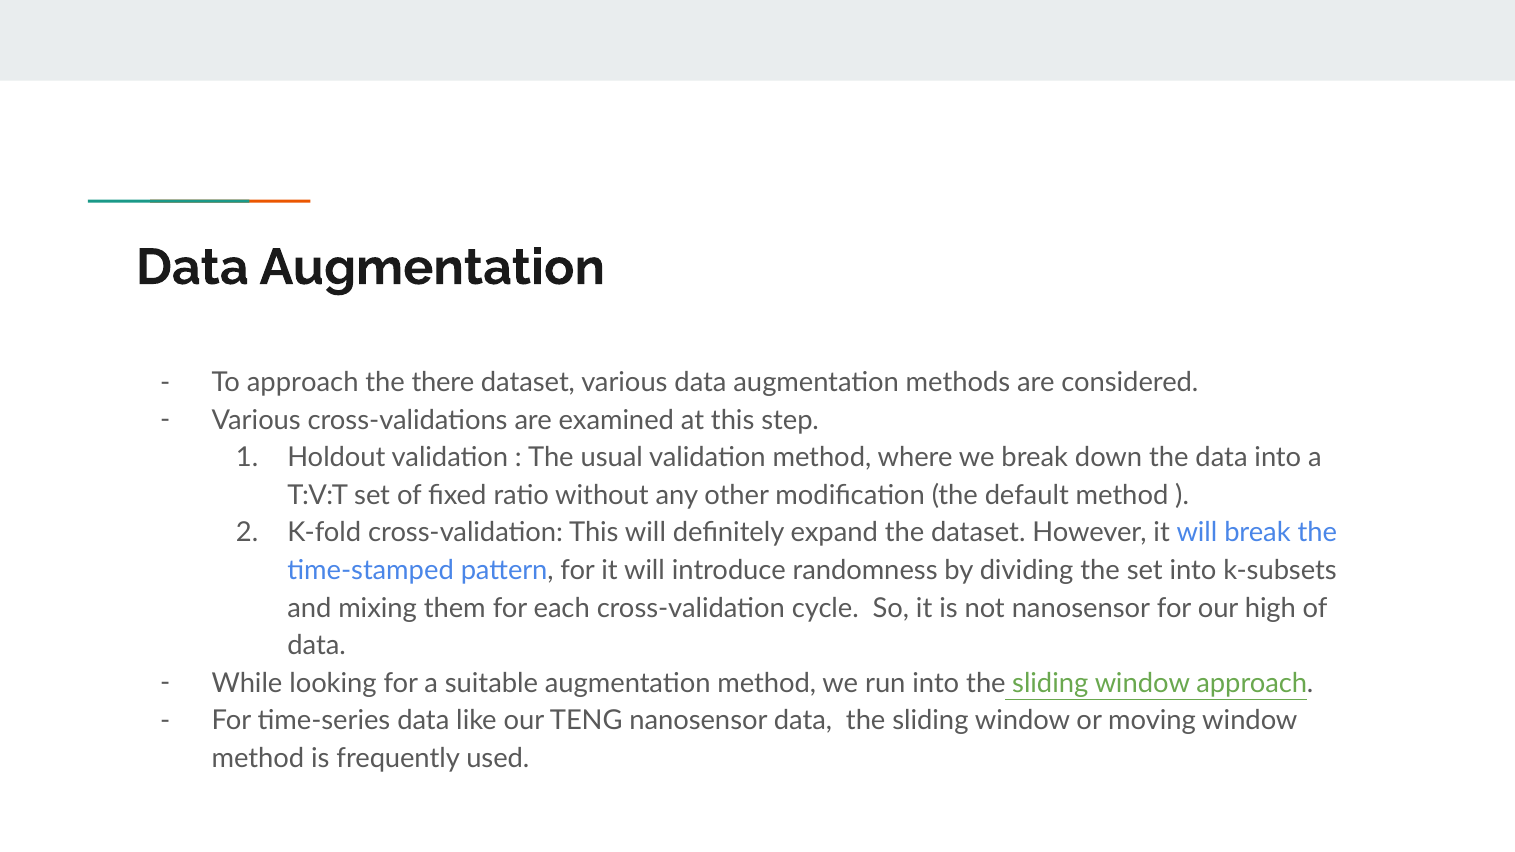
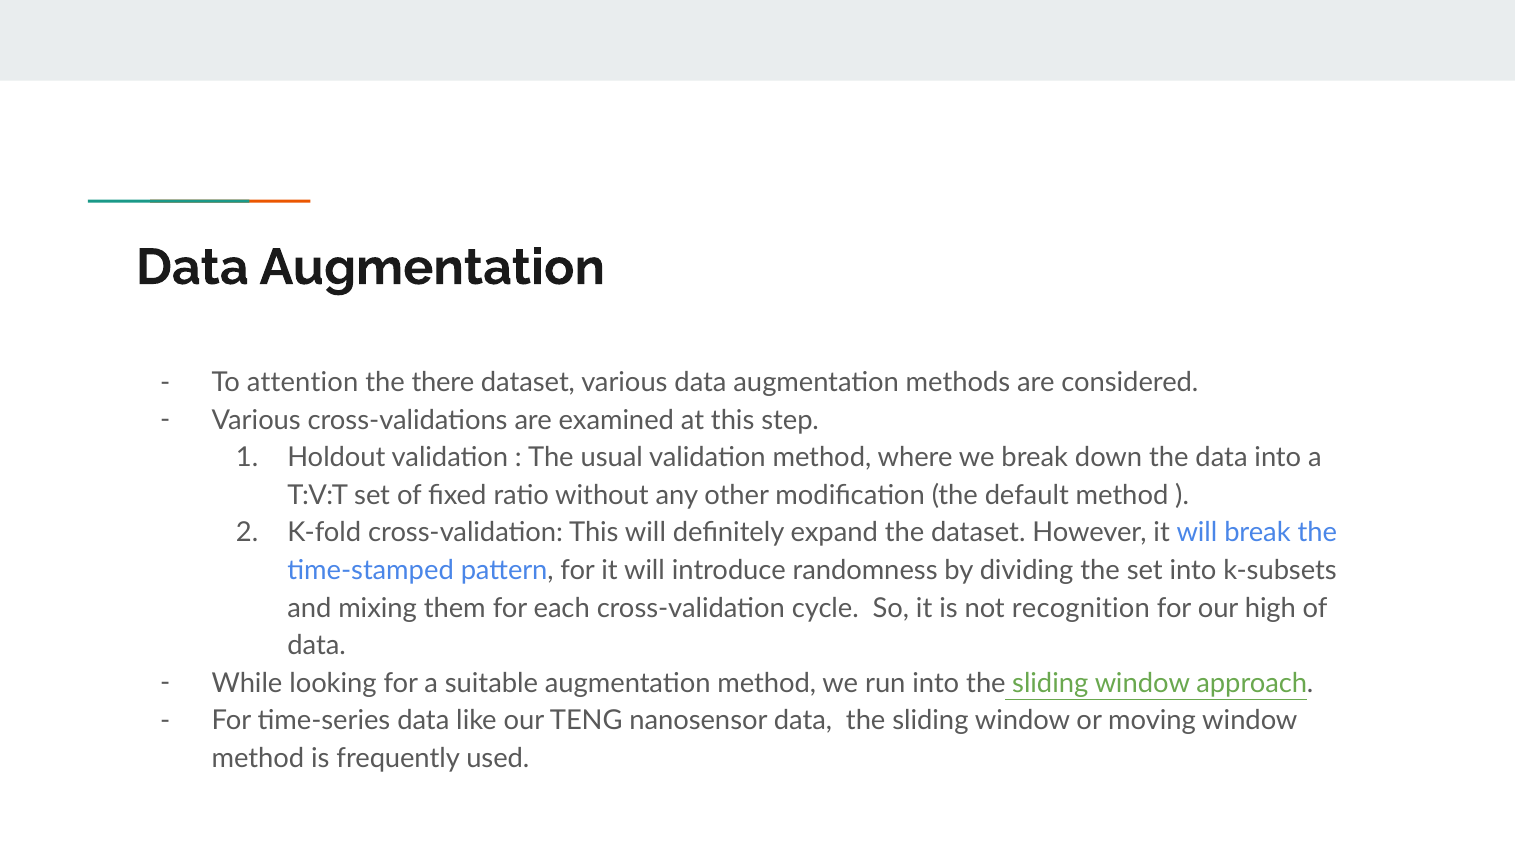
To approach: approach -> attention (303, 383)
not nanosensor: nanosensor -> recognition (1081, 608)
